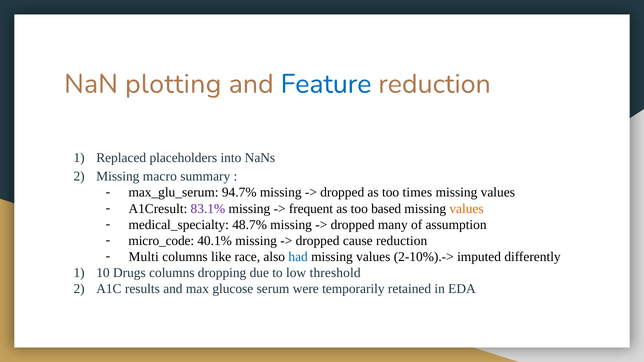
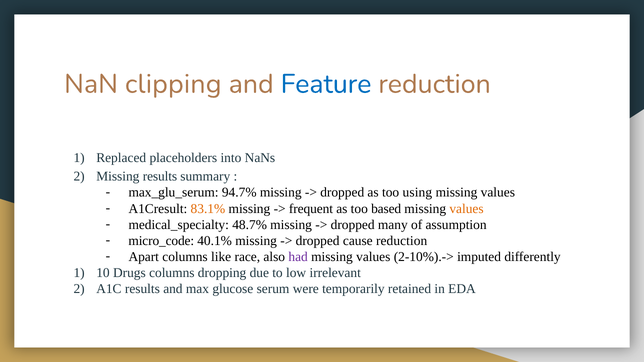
plotting: plotting -> clipping (173, 84)
Missing macro: macro -> results (160, 177)
times: times -> using (417, 193)
83.1% colour: purple -> orange (208, 209)
Multi: Multi -> Apart (144, 257)
had colour: blue -> purple (298, 257)
threshold: threshold -> irrelevant (335, 273)
